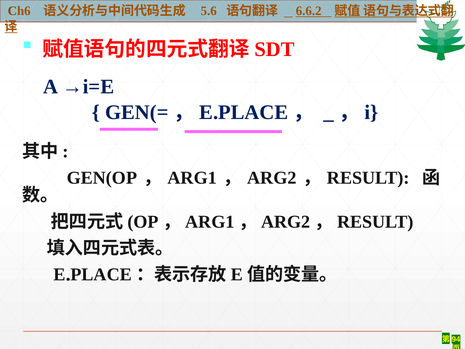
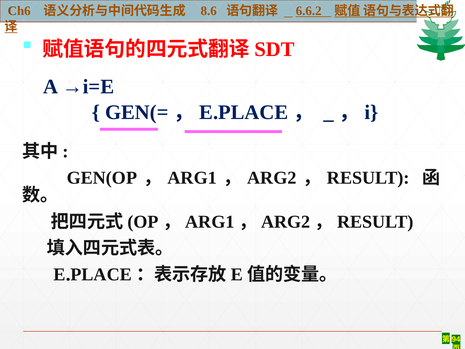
5.6: 5.6 -> 8.6 (209, 11)
